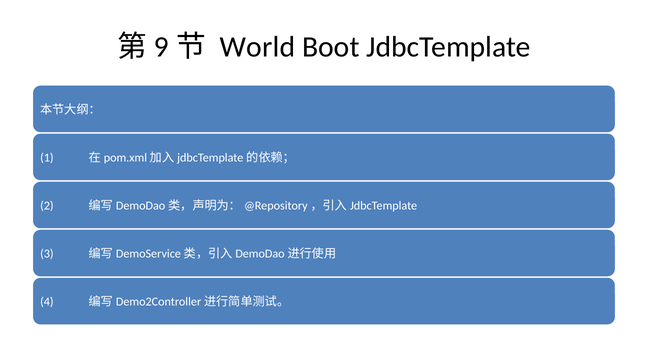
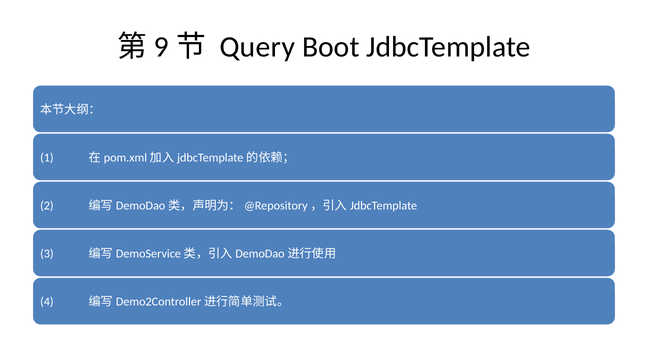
World: World -> Query (257, 47)
